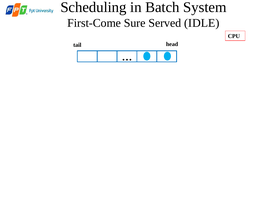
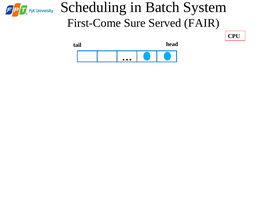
IDLE: IDLE -> FAIR (202, 23)
